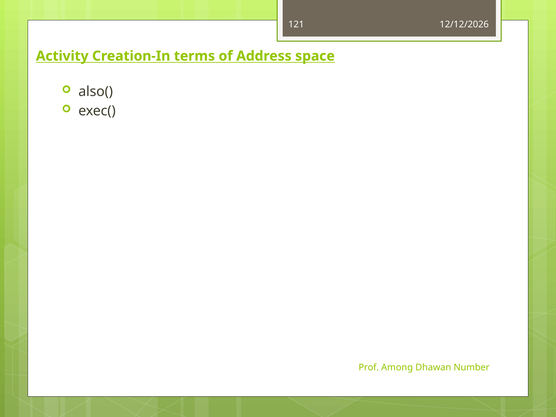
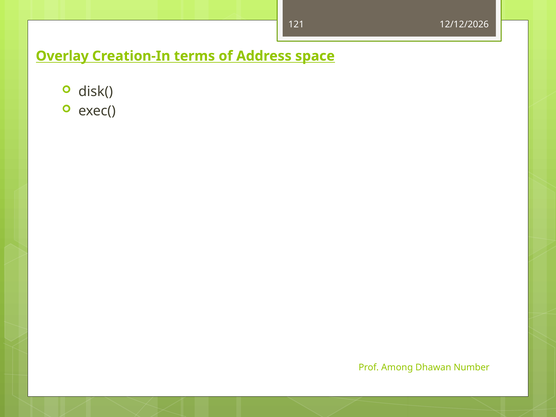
Activity: Activity -> Overlay (62, 56)
also(: also( -> disk( (96, 92)
